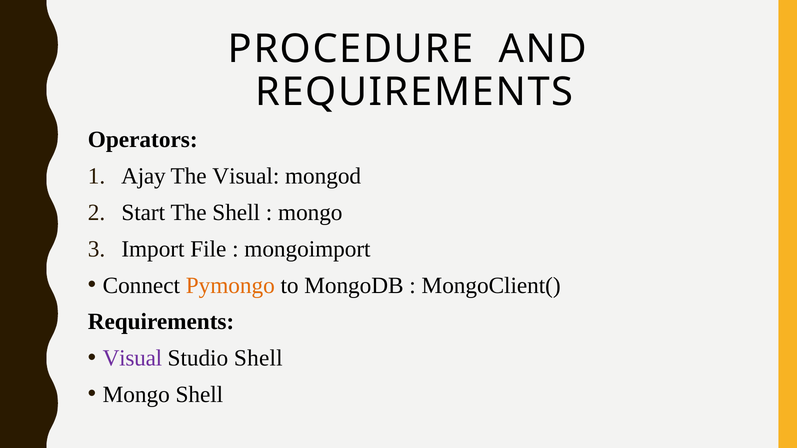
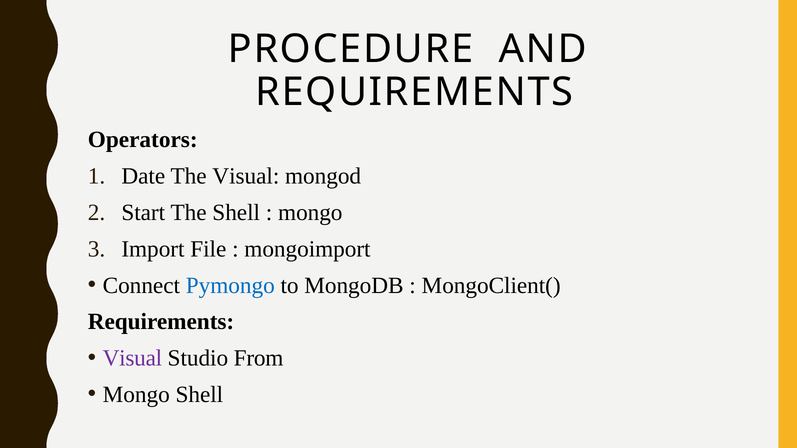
Ajay: Ajay -> Date (143, 176)
Pymongo colour: orange -> blue (230, 286)
Studio Shell: Shell -> From (259, 358)
